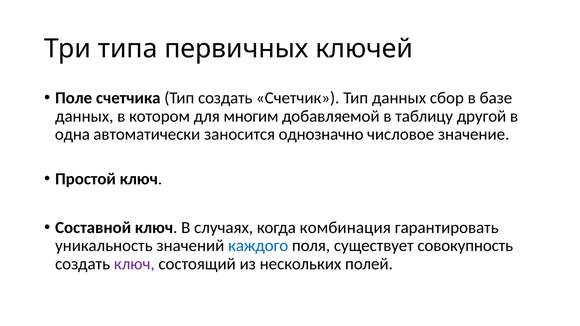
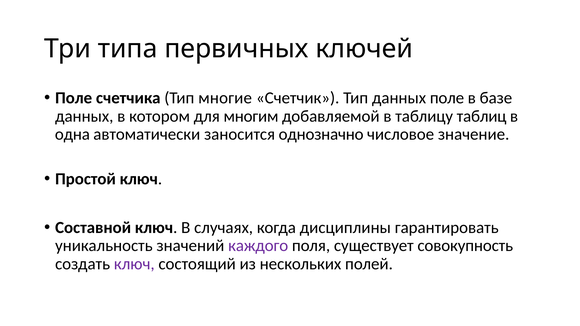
Тип создать: создать -> многие (225, 98)
данных сбор: сбор -> поле (447, 98)
другой: другой -> таблиц (482, 116)
комбинация: комбинация -> дисциплины (345, 228)
каждого colour: blue -> purple (258, 246)
